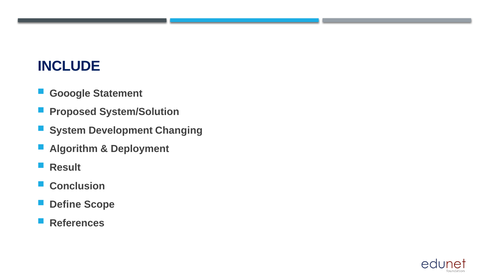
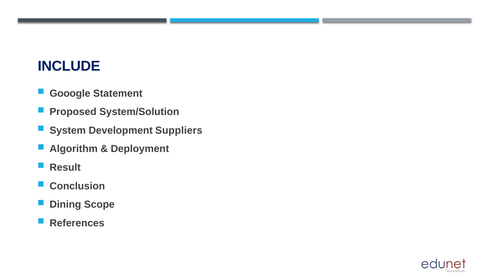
Changing: Changing -> Suppliers (179, 130)
Define: Define -> Dining (65, 205)
